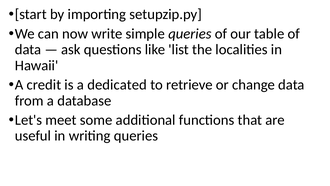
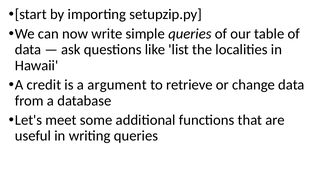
dedicated: dedicated -> argument (117, 85)
